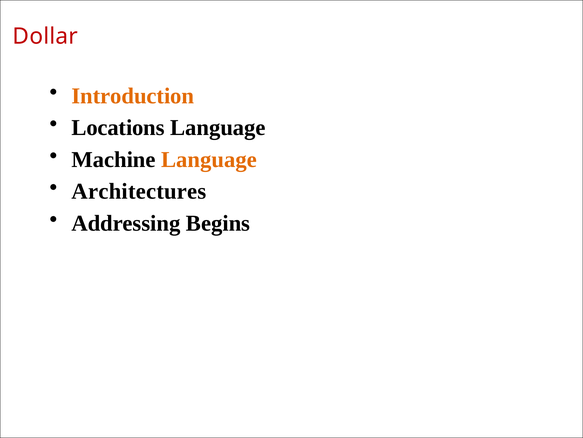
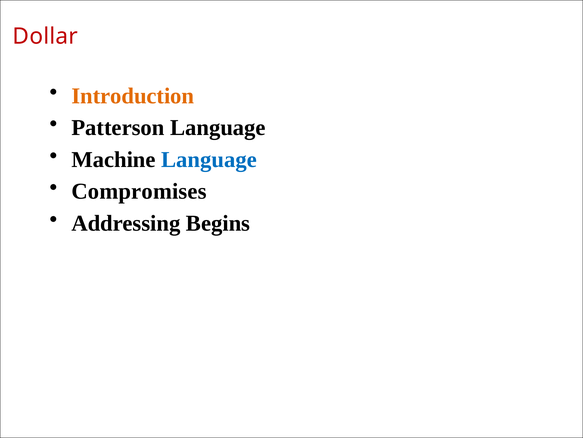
Locations: Locations -> Patterson (118, 128)
Language colour: orange -> blue (209, 159)
Architectures: Architectures -> Compromises (139, 191)
